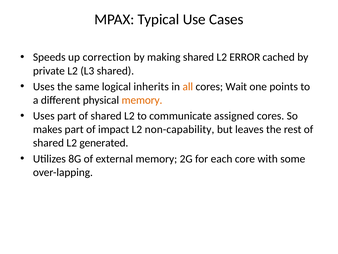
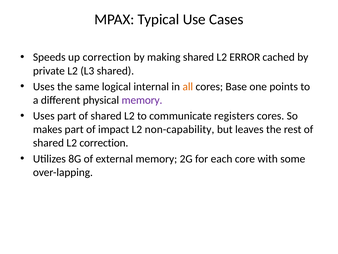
inherits: inherits -> internal (151, 86)
Wait: Wait -> Base (236, 86)
memory colour: orange -> purple (142, 100)
assigned: assigned -> registers (234, 116)
L2 generated: generated -> correction (104, 143)
